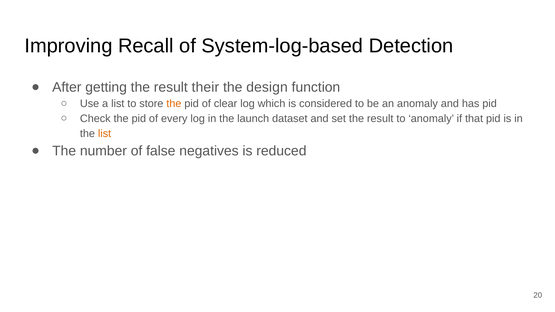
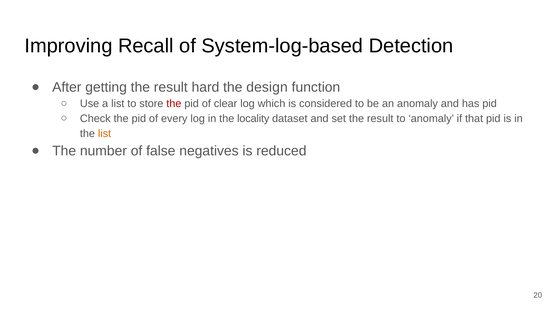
their: their -> hard (205, 87)
the colour: orange -> red (174, 104)
launch: launch -> locality (253, 119)
